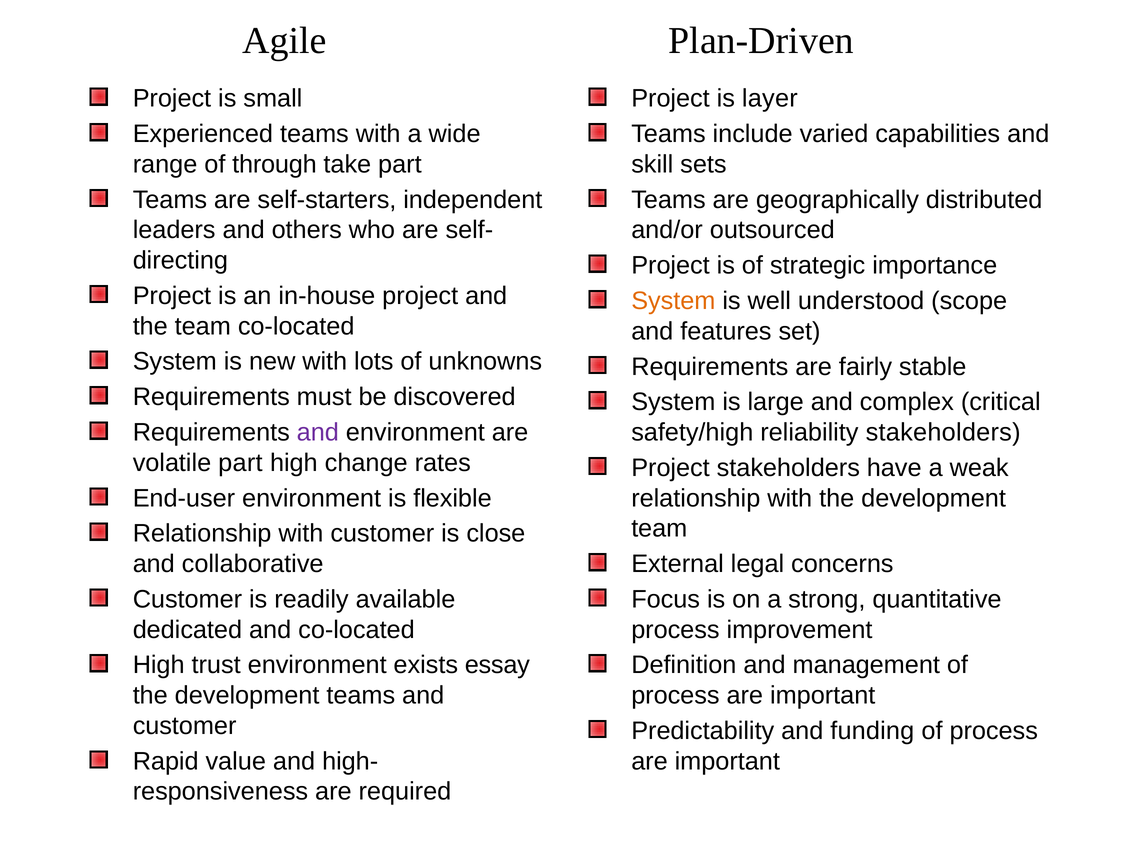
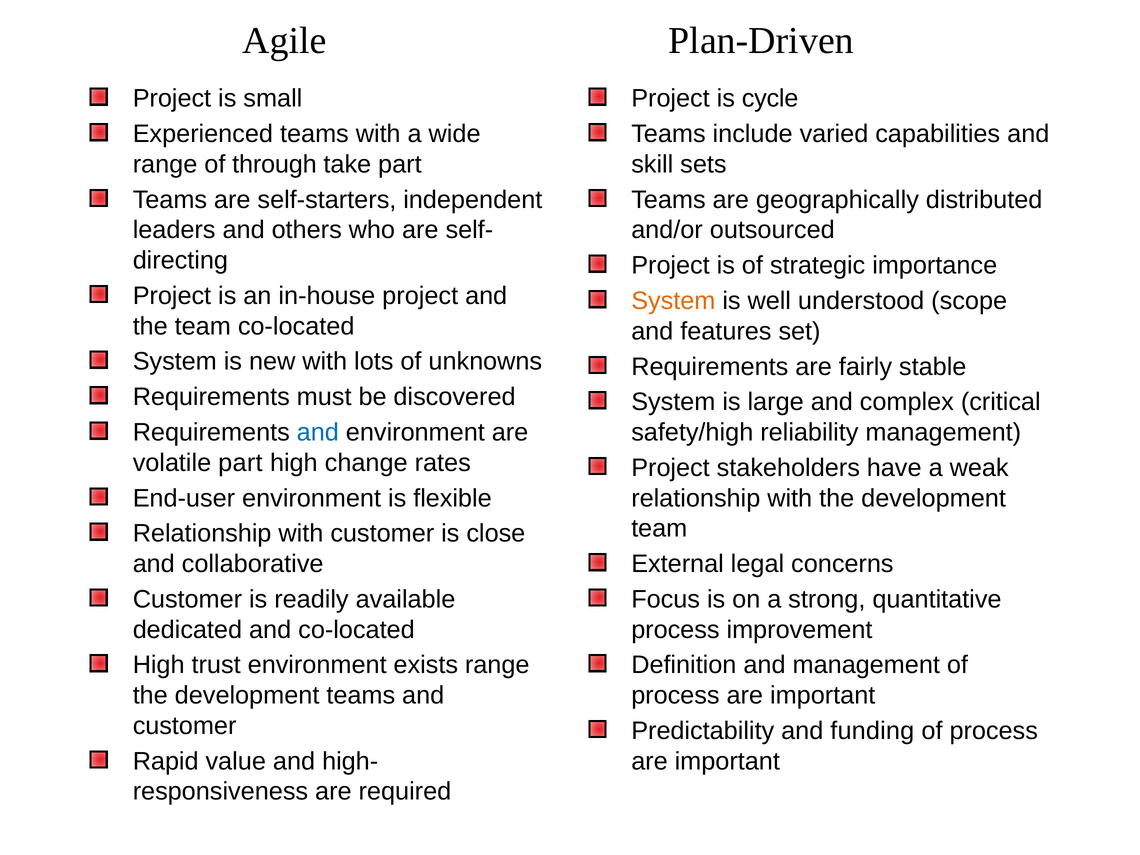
layer: layer -> cycle (770, 99)
and colour: purple -> blue (318, 432)
reliability stakeholders: stakeholders -> management (943, 432)
exists essay: essay -> range (497, 665)
